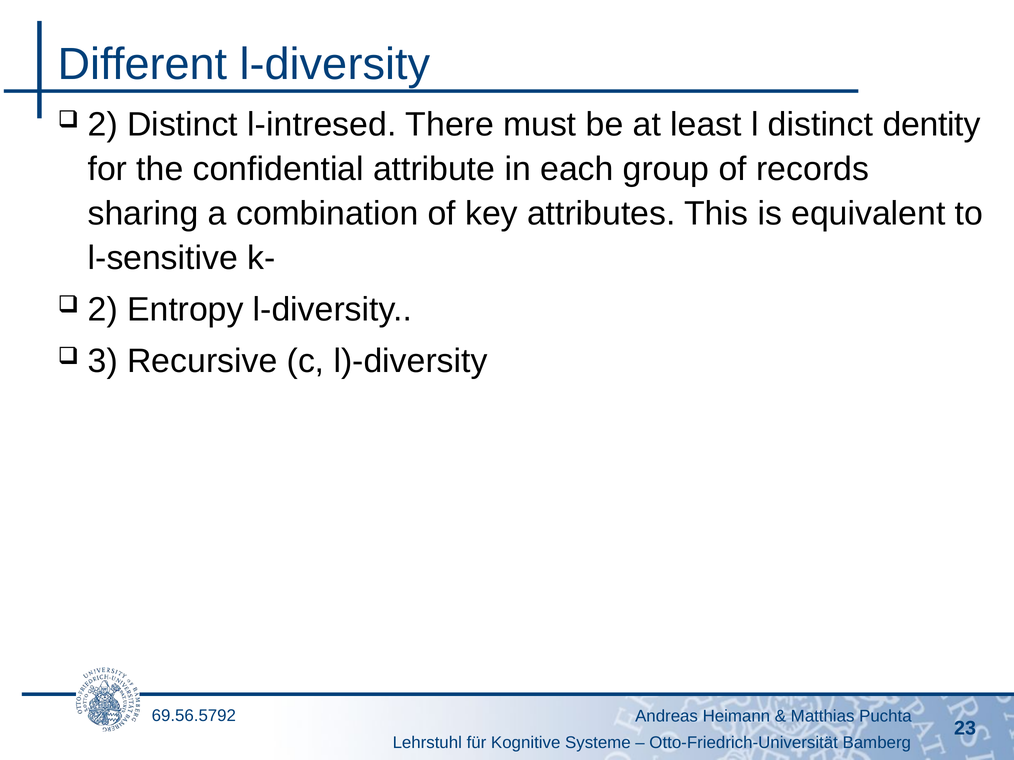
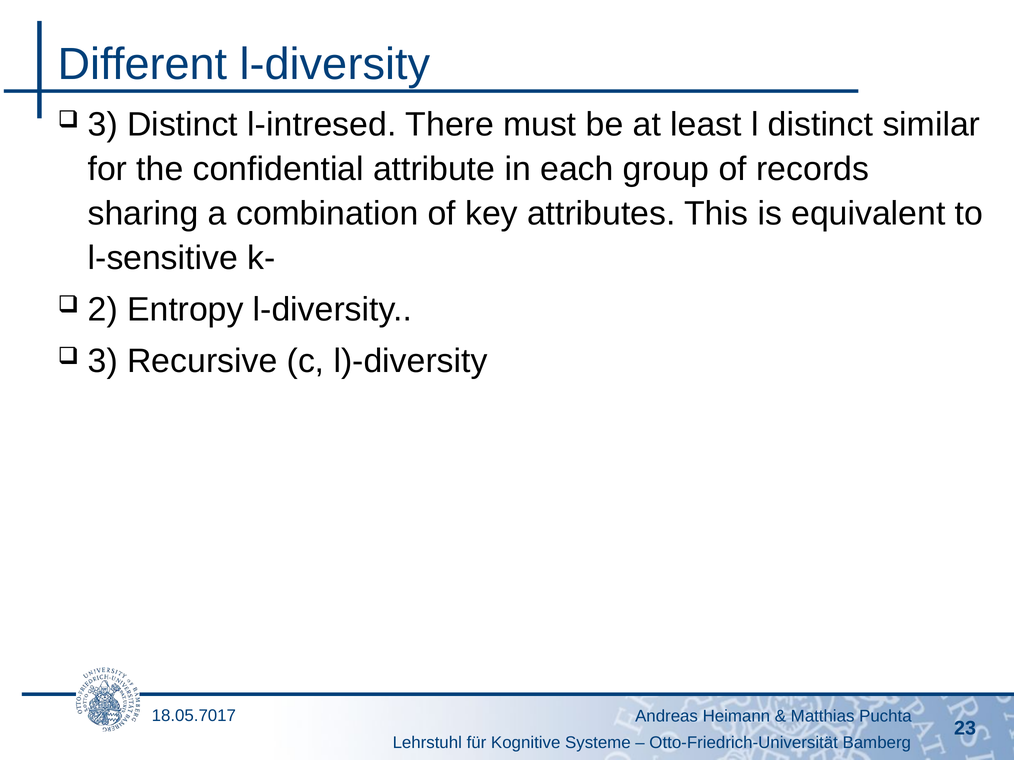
2: 2 -> 3 (103, 125)
dentity: dentity -> similar (931, 125)
69.56.5792: 69.56.5792 -> 18.05.7017 (194, 716)
